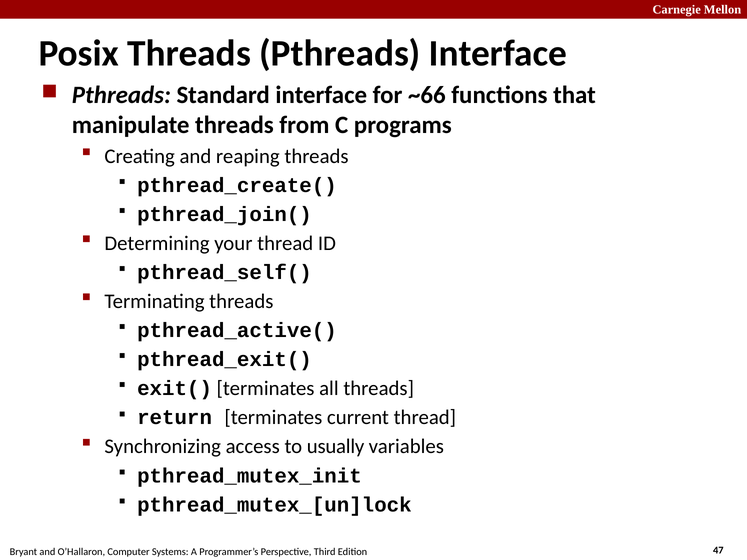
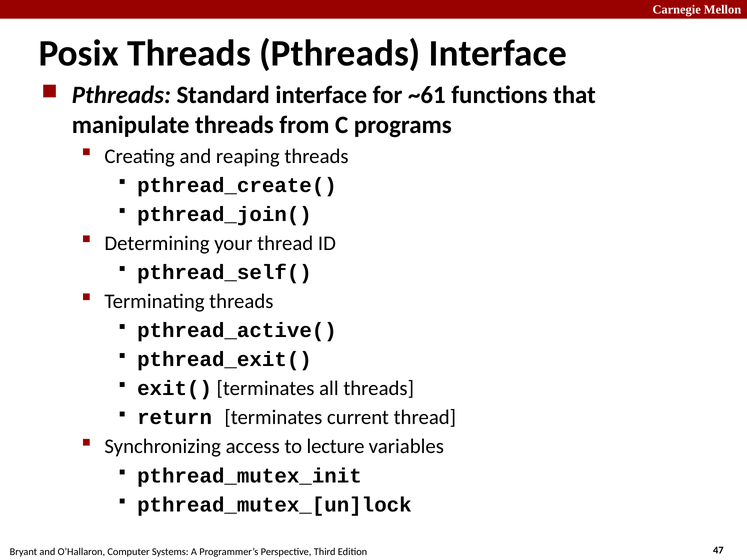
~66: ~66 -> ~61 (427, 95)
usually: usually -> lecture (336, 447)
